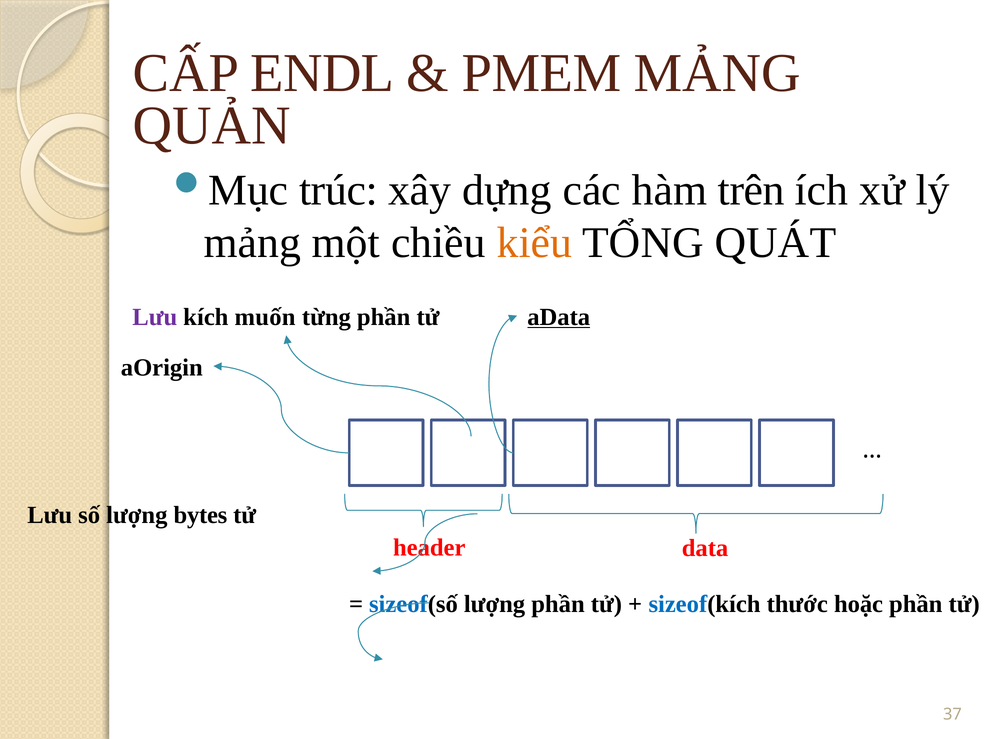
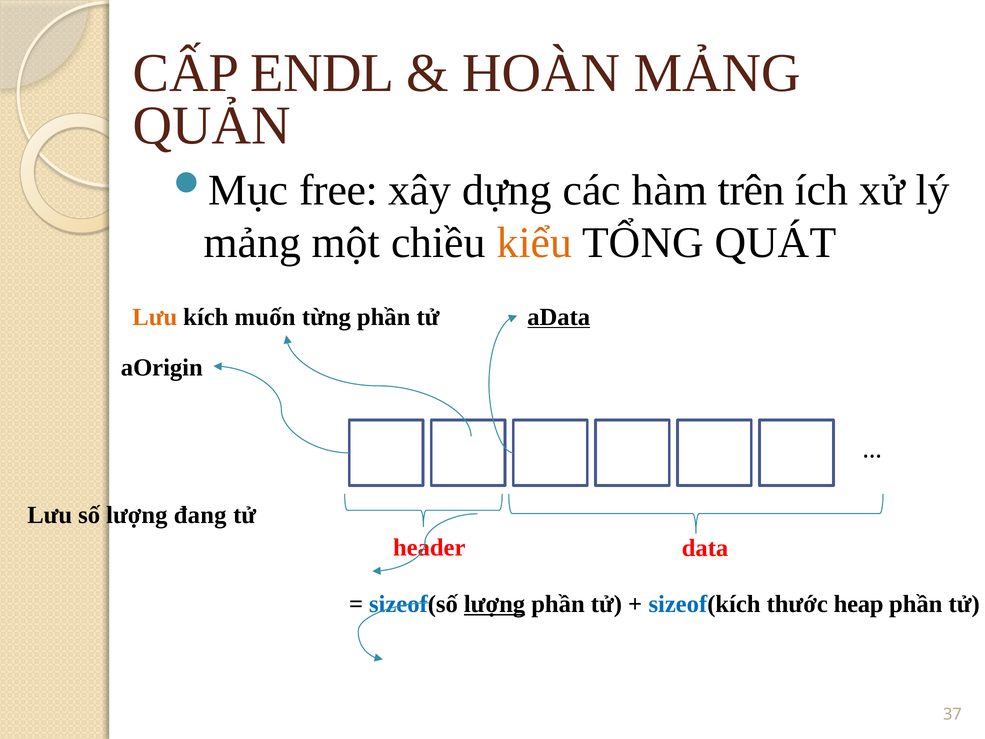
PMEM: PMEM -> HOÀN (541, 73)
trúc: trúc -> free (338, 190)
Lưu colour: purple -> orange (155, 317)
bytes: bytes -> đang (200, 515)
lượng underline: none -> present (495, 604)
hoặc: hoặc -> heap (859, 604)
